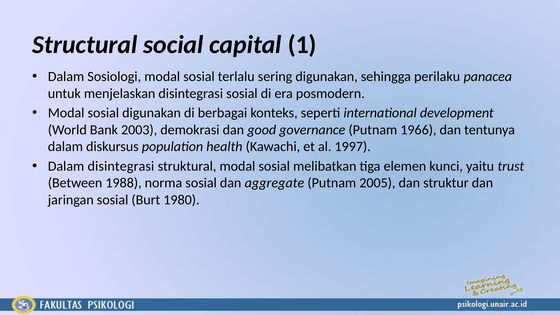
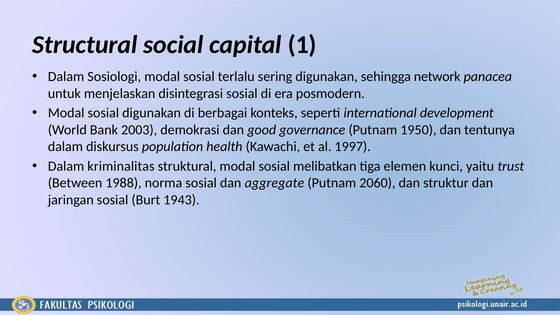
perilaku: perilaku -> network (437, 77)
1966: 1966 -> 1950 (418, 130)
Dalam disintegrasi: disintegrasi -> kriminalitas (121, 166)
2005: 2005 -> 2060 (377, 183)
1980: 1980 -> 1943 (181, 200)
